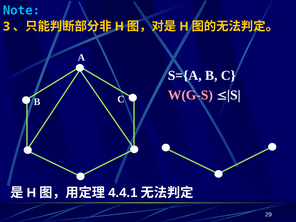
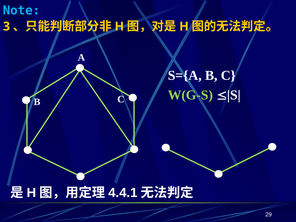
W(G-S colour: pink -> light green (190, 95)
